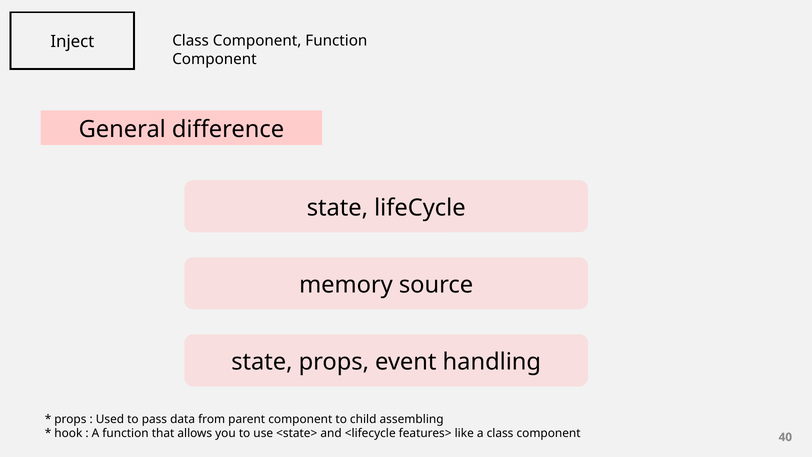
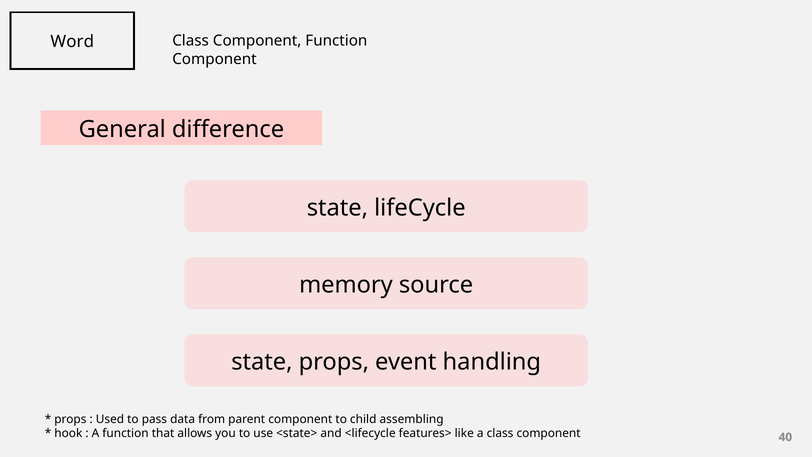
Inject: Inject -> Word (72, 42)
